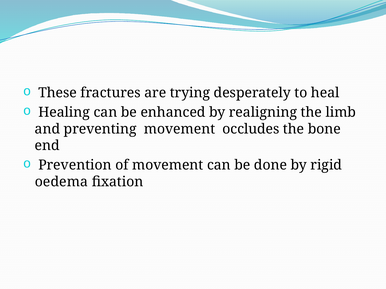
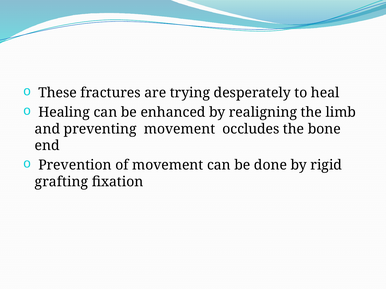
oedema: oedema -> grafting (61, 182)
